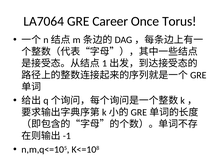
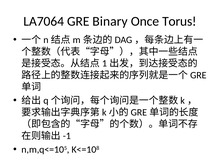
Career: Career -> Binary (110, 21)
